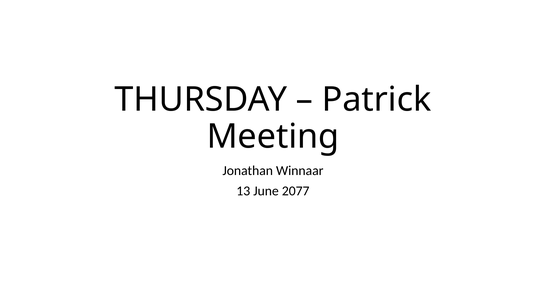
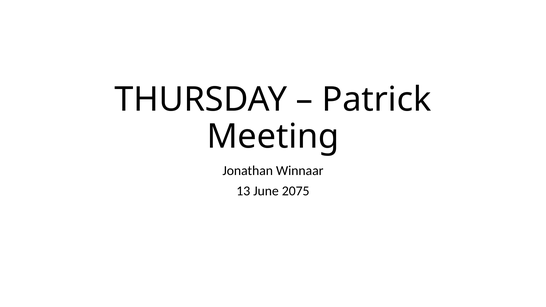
2077: 2077 -> 2075 (296, 191)
